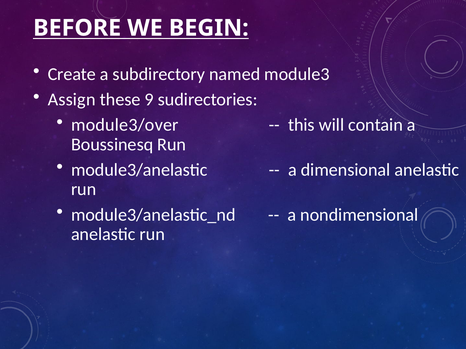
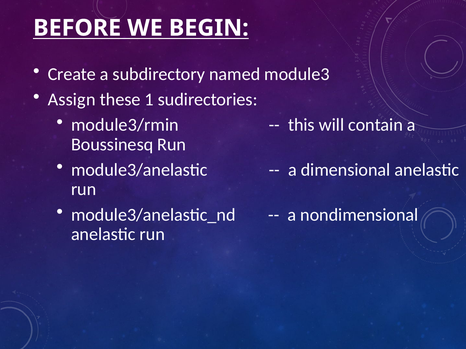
9: 9 -> 1 (149, 100)
module3/over: module3/over -> module3/rmin (125, 125)
